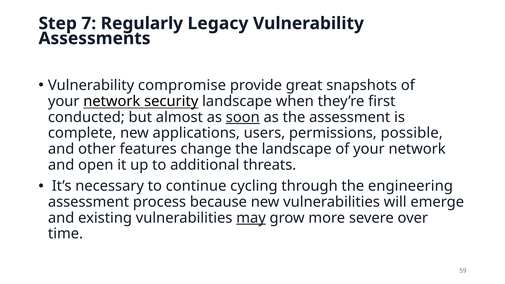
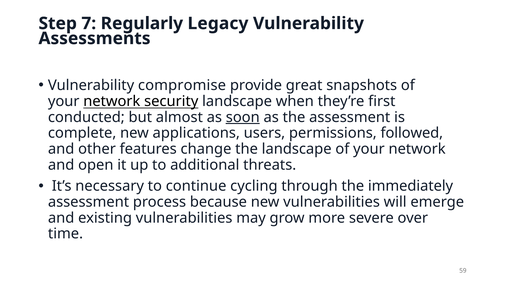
possible: possible -> followed (412, 133)
engineering: engineering -> immediately (411, 186)
may underline: present -> none (251, 218)
